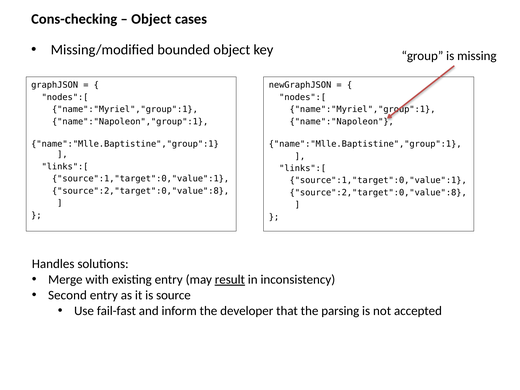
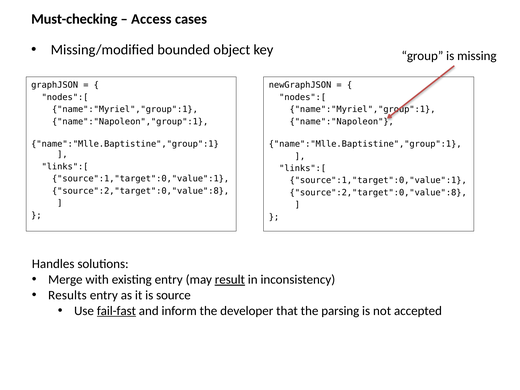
Cons-checking: Cons-checking -> Must-checking (74, 19)
Object: Object -> Access (151, 19)
Second: Second -> Results (67, 295)
fail-fast underline: none -> present (116, 311)
